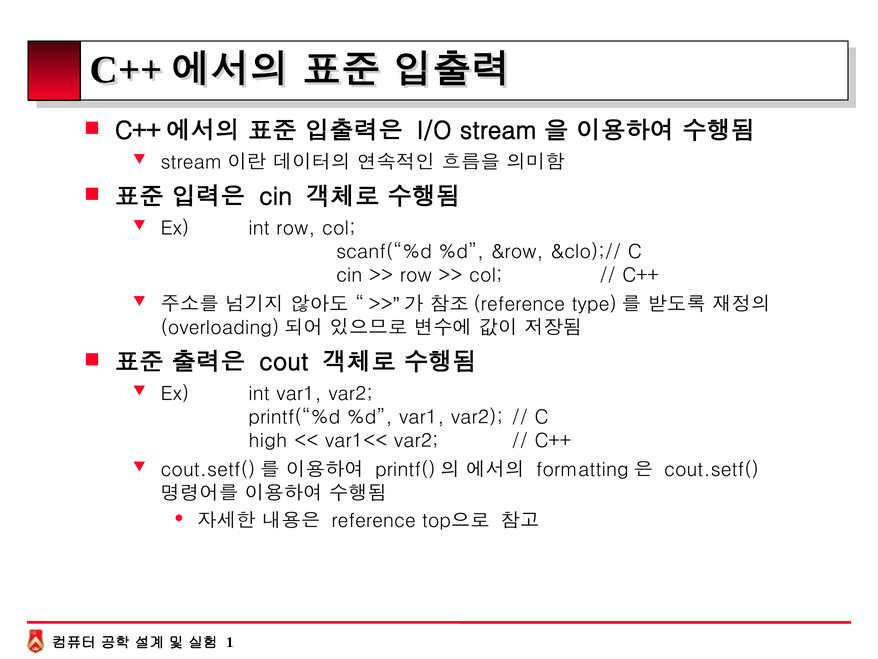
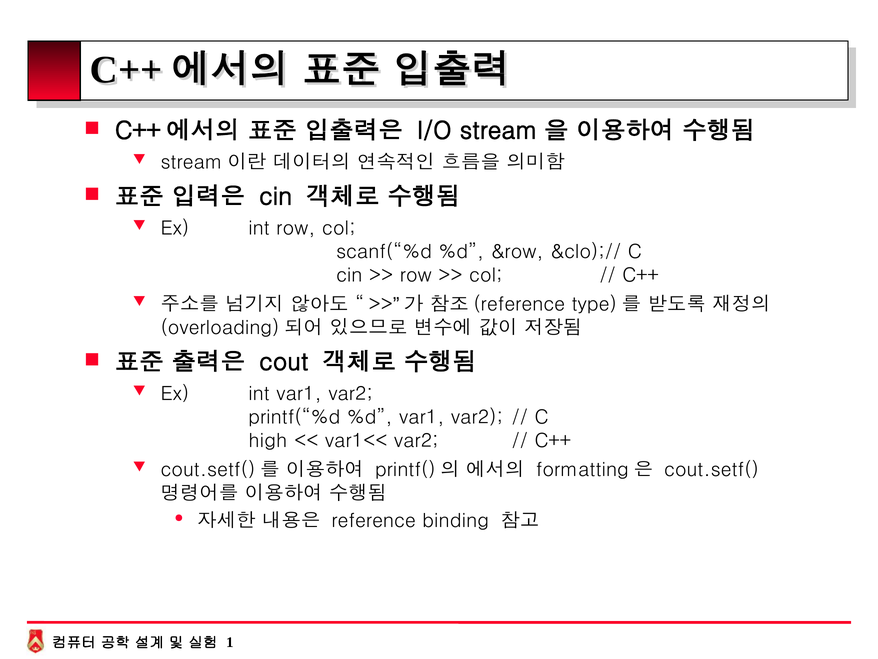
top으로: top으로 -> binding (456, 520)
